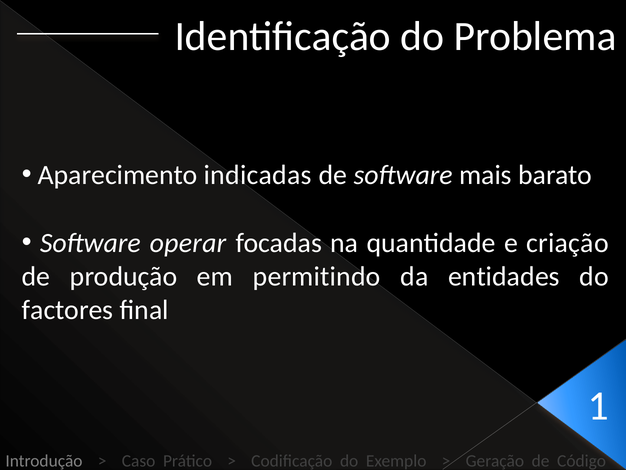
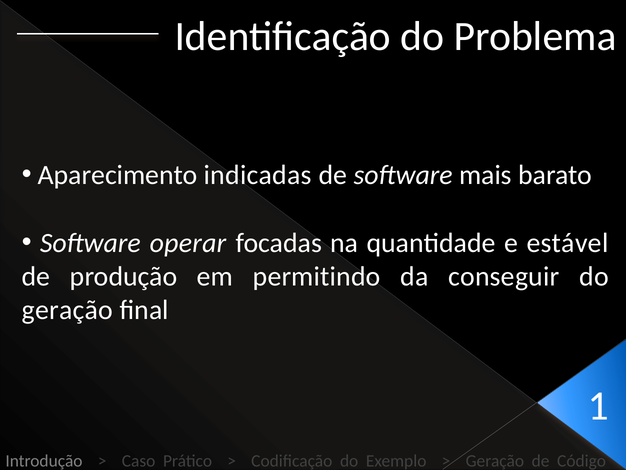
criação: criação -> estável (568, 243)
entidades: entidades -> conseguir (504, 276)
factores: factores -> geração (67, 310)
